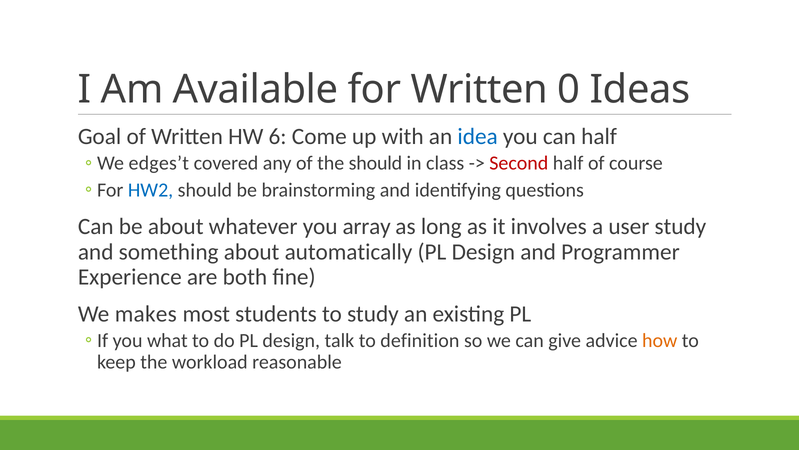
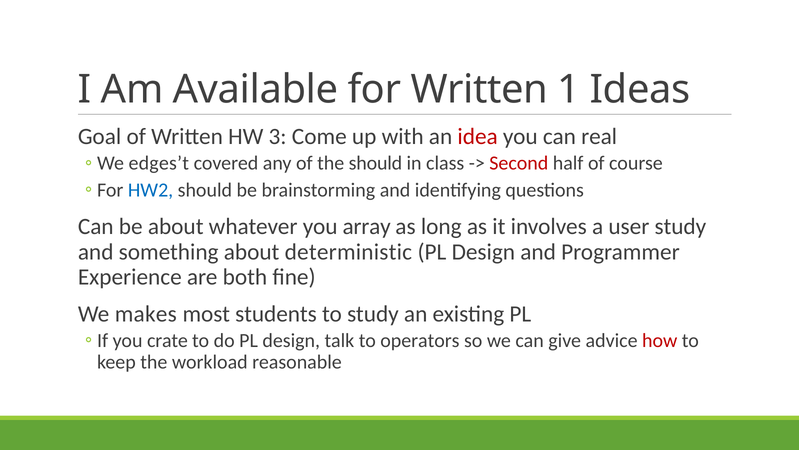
0: 0 -> 1 (569, 90)
6: 6 -> 3 (278, 136)
idea colour: blue -> red (478, 136)
can half: half -> real (599, 136)
automatically: automatically -> deterministic (348, 252)
what: what -> crate (167, 340)
definition: definition -> operators (420, 340)
how colour: orange -> red (660, 340)
